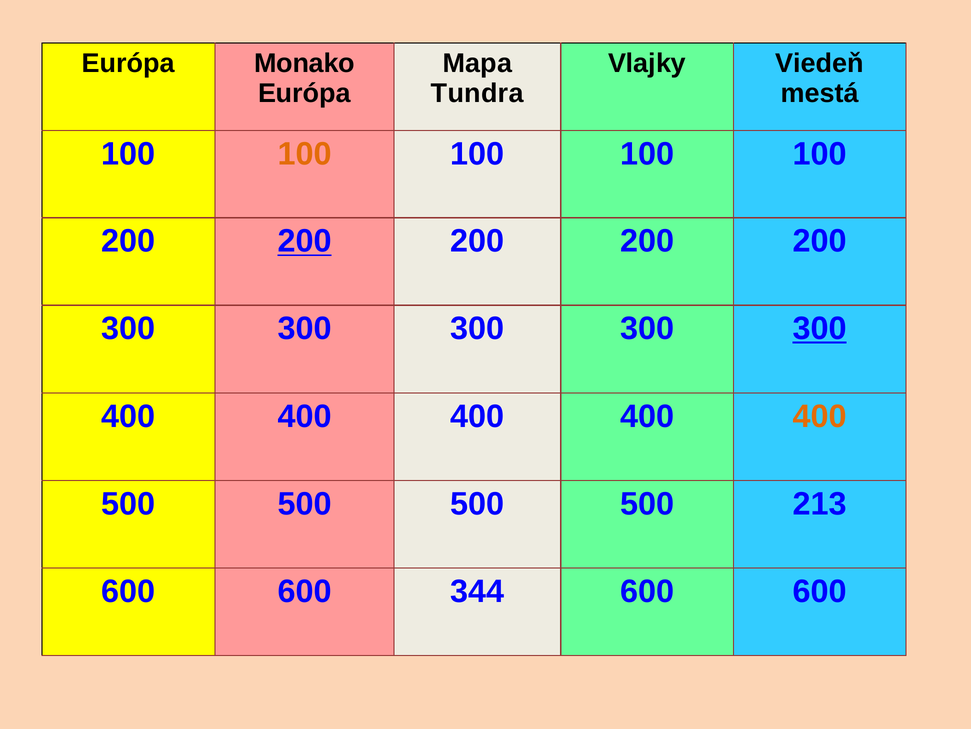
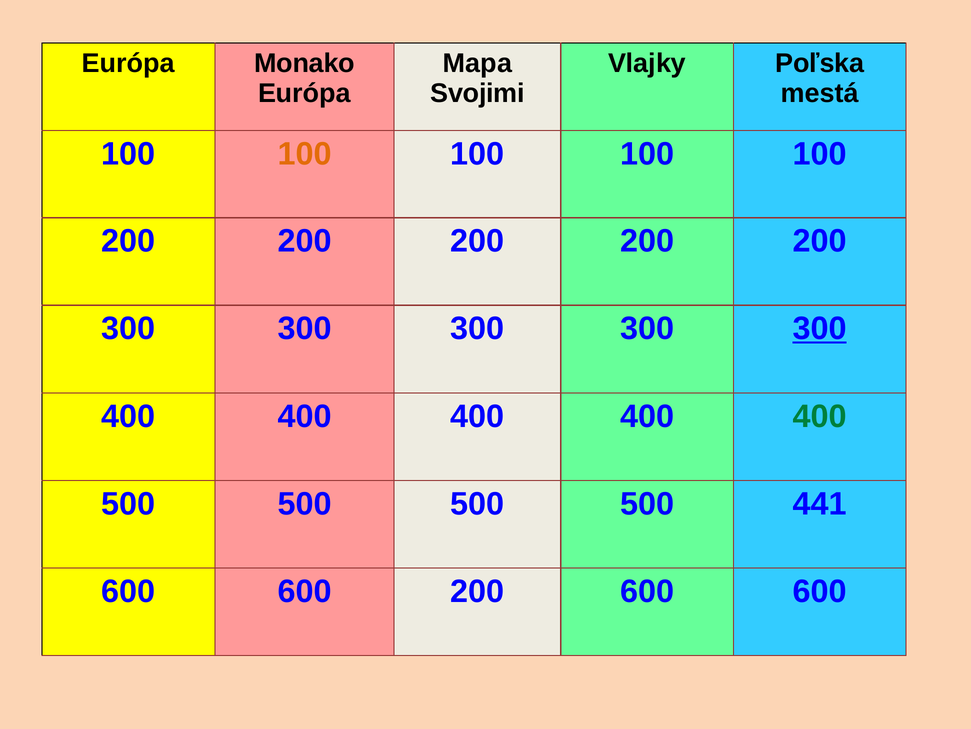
Viedeň: Viedeň -> Poľska (820, 63)
Tundra: Tundra -> Svojimi (478, 93)
200 underline: present -> none (305, 241)
400 colour: orange -> green (820, 416)
213: 213 -> 441 (820, 503)
600 344: 344 -> 200 (477, 591)
